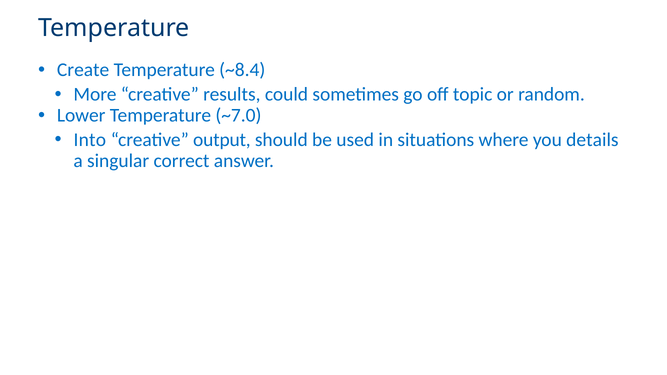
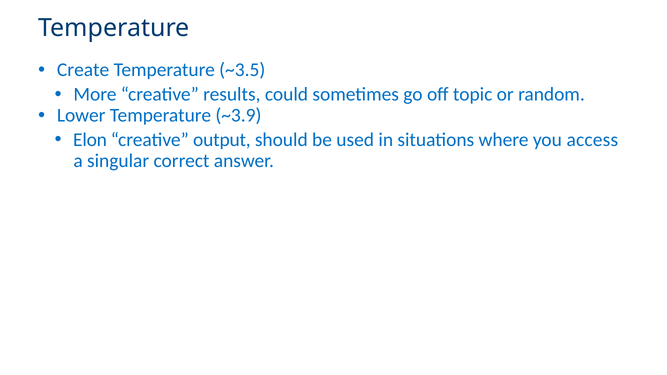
~8.4: ~8.4 -> ~3.5 (242, 70)
~7.0: ~7.0 -> ~3.9 (238, 115)
Into: Into -> Elon (90, 140)
details: details -> access (592, 140)
